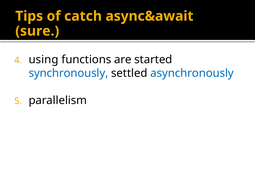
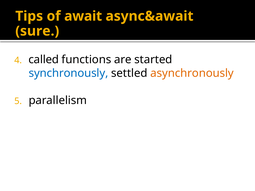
catch: catch -> await (83, 16)
using: using -> called (44, 60)
asynchronously colour: blue -> orange (192, 73)
